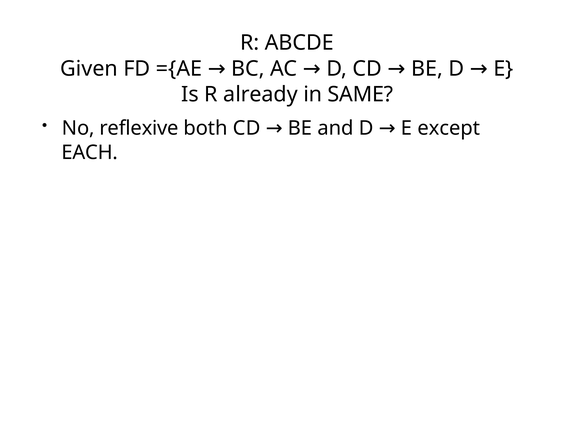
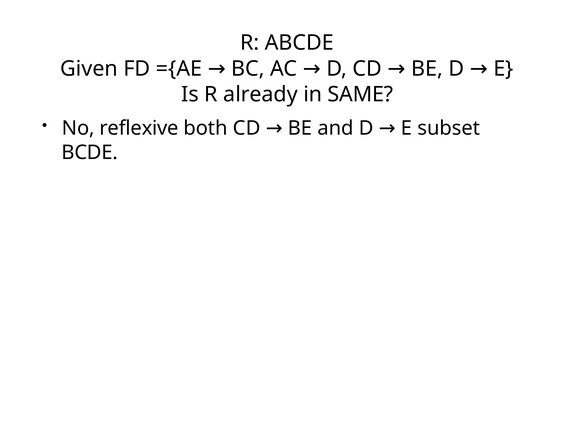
except: except -> subset (449, 128)
EACH: EACH -> BCDE (90, 153)
